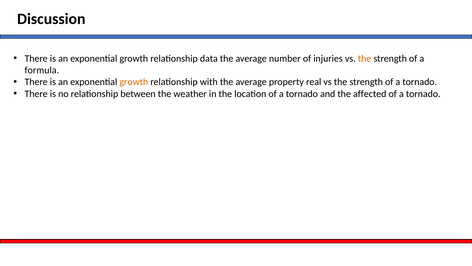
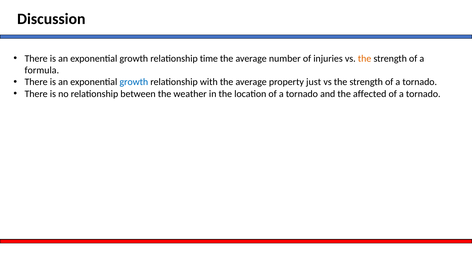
data: data -> time (209, 58)
growth colour: orange -> blue (134, 82)
real: real -> just (314, 82)
